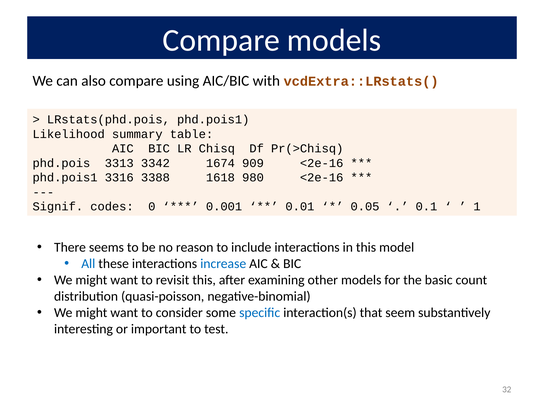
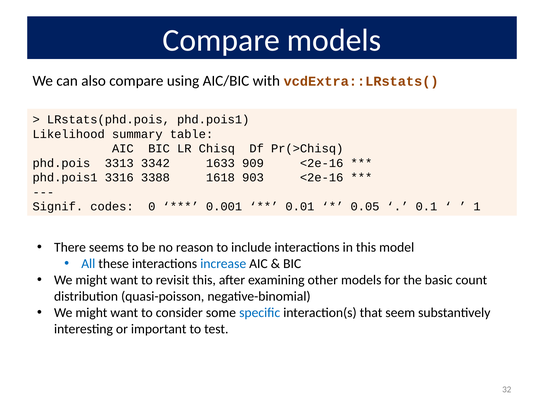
1674: 1674 -> 1633 (220, 163)
980: 980 -> 903 (253, 178)
